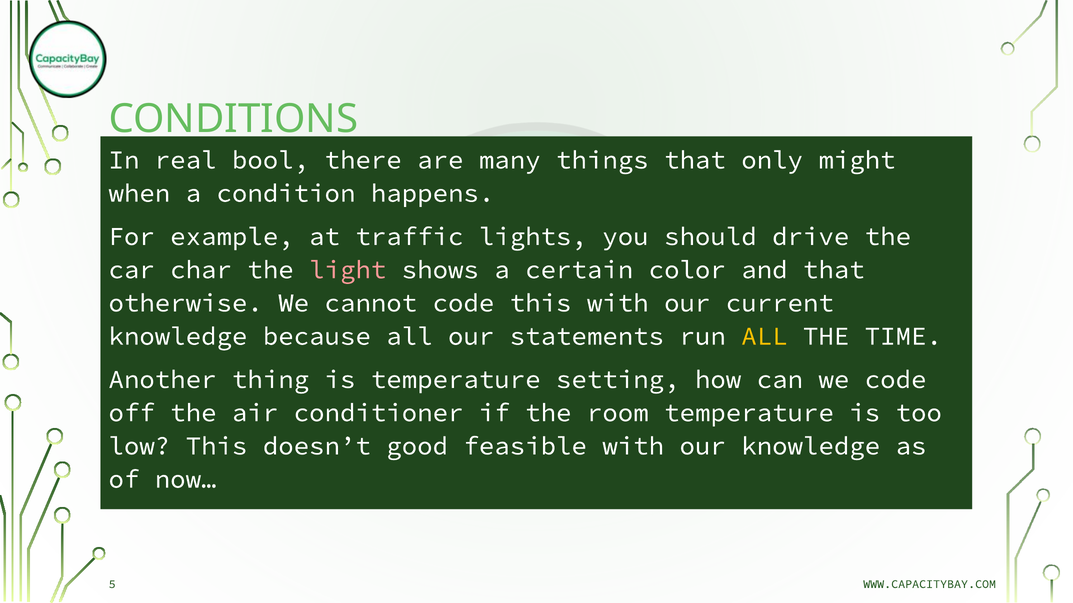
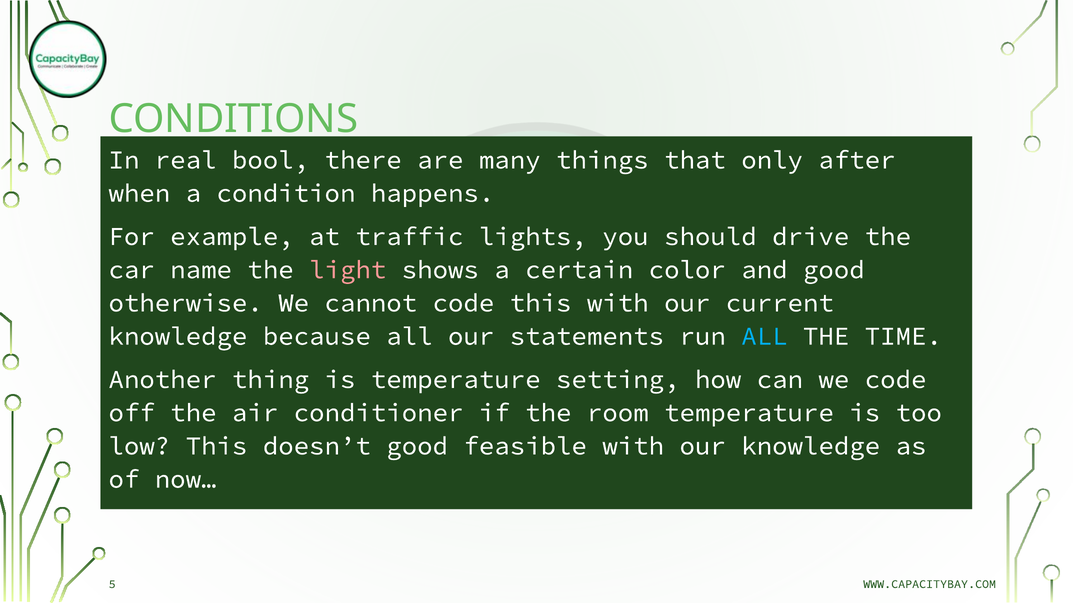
might: might -> after (857, 160)
char: char -> name (201, 270)
and that: that -> good (834, 270)
ALL colour: yellow -> light blue (764, 337)
